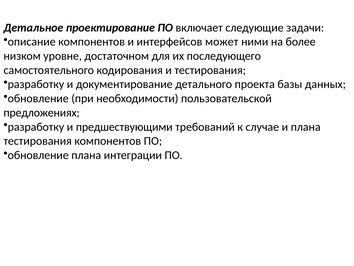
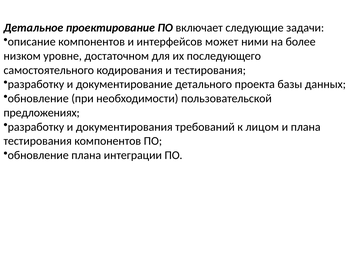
предшествующими: предшествующими -> документирования (124, 127)
случае: случае -> лицом (262, 127)
